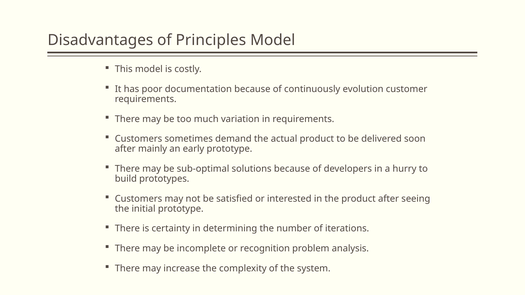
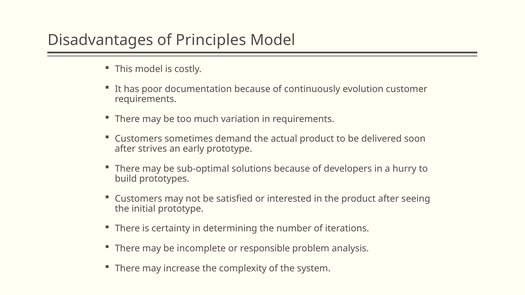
mainly: mainly -> strives (153, 149)
recognition: recognition -> responsible (265, 249)
